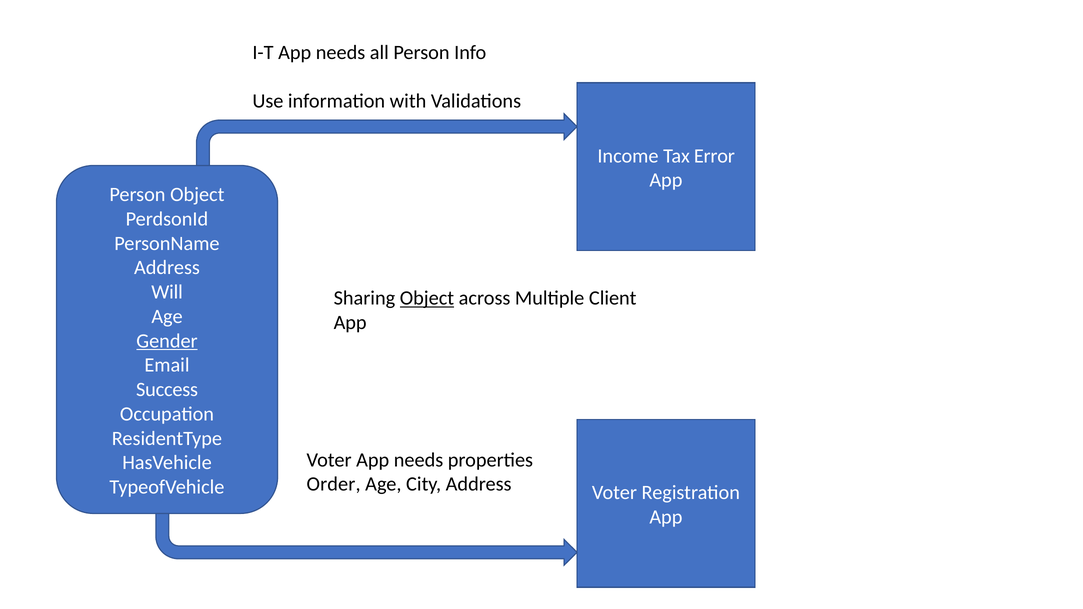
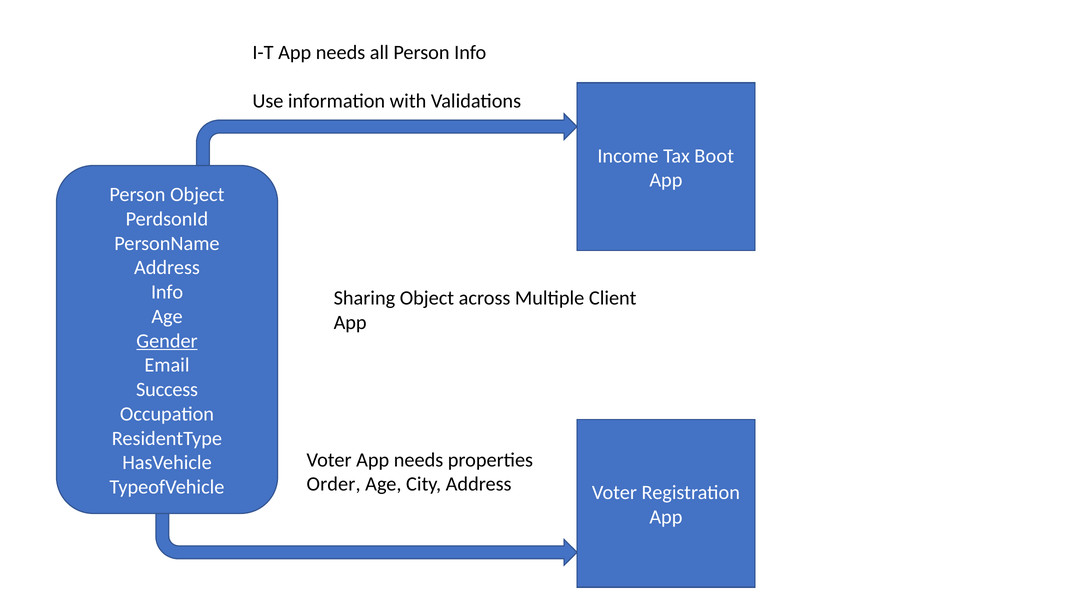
Error: Error -> Boot (714, 156)
Will: Will -> Info (167, 292)
Object underline: present -> none (427, 298)
